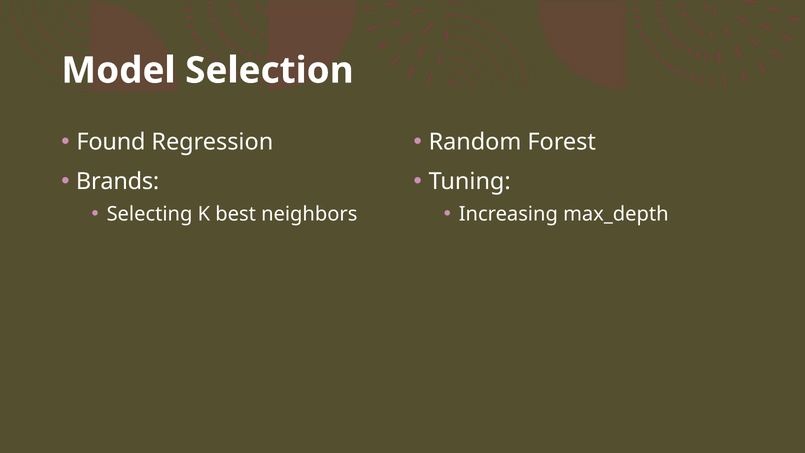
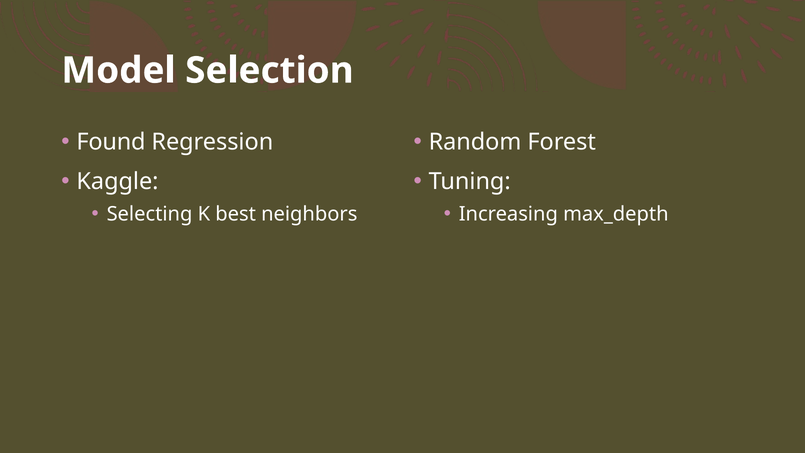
Brands: Brands -> Kaggle (118, 181)
